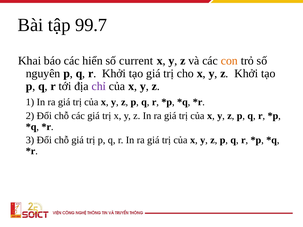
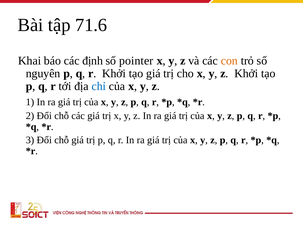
99.7: 99.7 -> 71.6 (91, 25)
hiển: hiển -> định (93, 61)
current: current -> pointer (136, 61)
chỉ colour: purple -> blue (99, 86)
